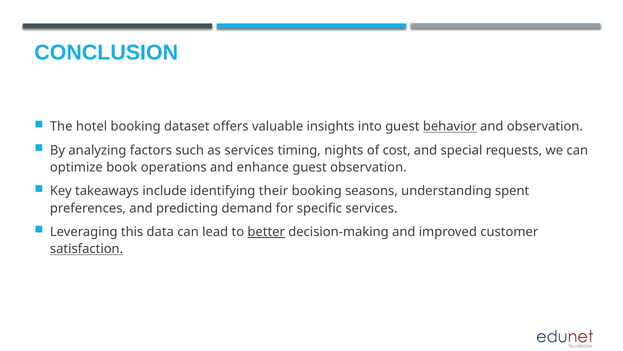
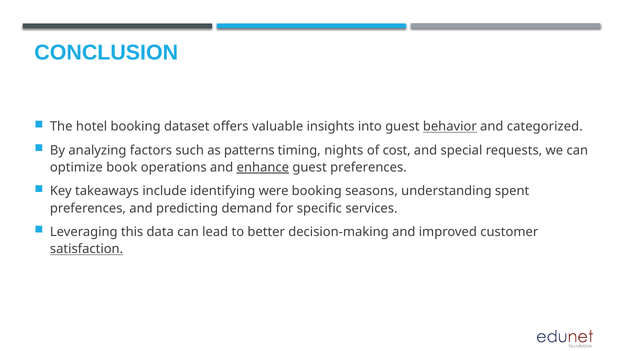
and observation: observation -> categorized (545, 126)
as services: services -> patterns (249, 150)
enhance underline: none -> present (263, 167)
guest observation: observation -> preferences (368, 167)
their: their -> were (274, 191)
better underline: present -> none (266, 232)
